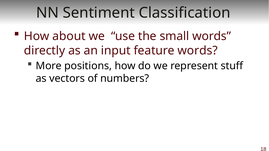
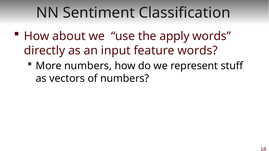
small: small -> apply (174, 36)
More positions: positions -> numbers (88, 66)
